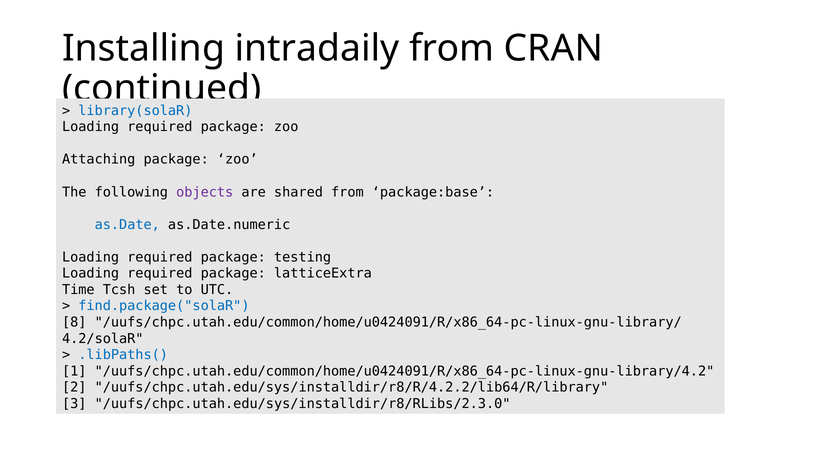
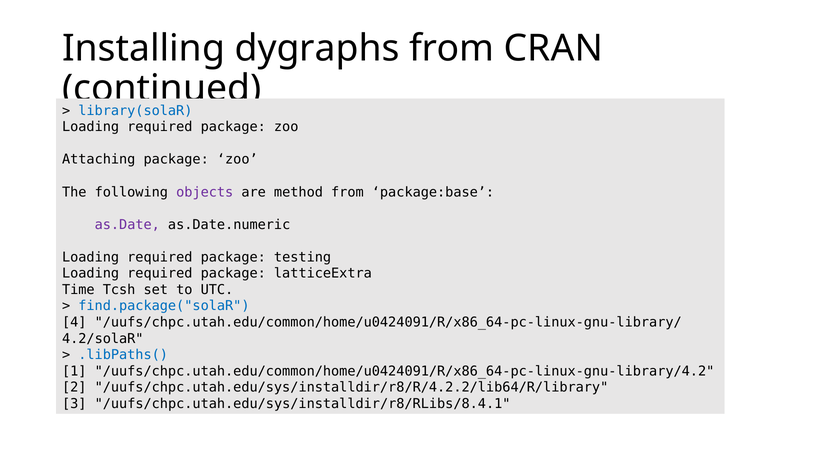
intradaily: intradaily -> dygraphs (317, 48)
shared: shared -> method (298, 192)
as.Date colour: blue -> purple (127, 225)
8: 8 -> 4 (74, 323)
/uufs/chpc.utah.edu/sys/installdir/r8/RLibs/2.3.0: /uufs/chpc.utah.edu/sys/installdir/r8/RLibs/2.3.0 -> /uufs/chpc.utah.edu/sys/installdir/r8/RLibs/8.4.1 (303, 404)
